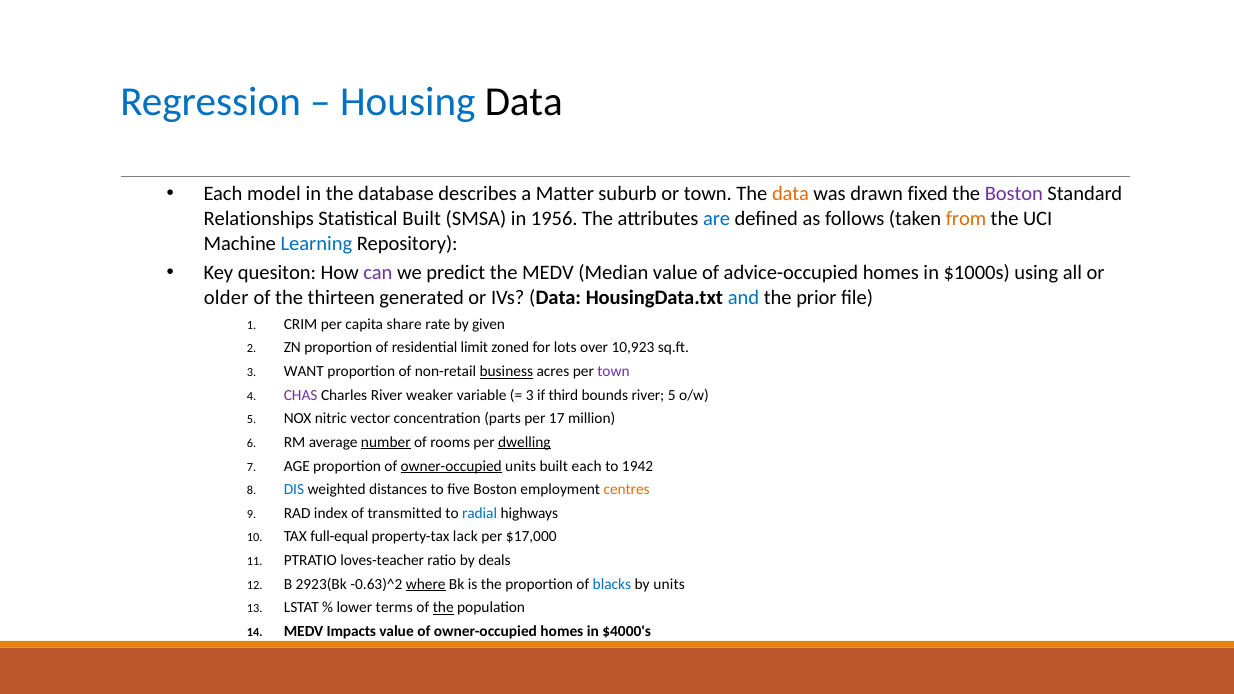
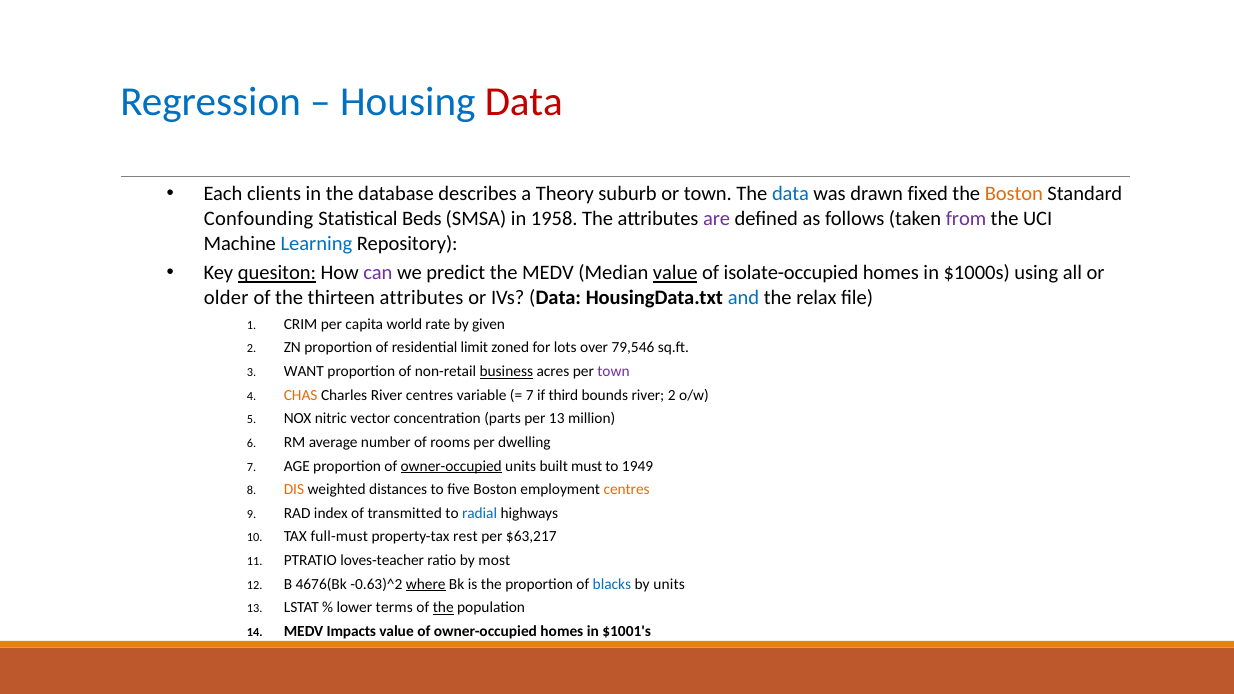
Data colour: black -> red (524, 102)
model: model -> clients (274, 194)
Matter: Matter -> Theory (565, 194)
data colour: orange -> blue (790, 194)
Boston colour: purple -> orange (1014, 194)
Relationships: Relationships -> Confounding (259, 219)
Statistical Built: Built -> Beds (422, 219)
1956: 1956 -> 1958 (554, 219)
are colour: blue -> purple (717, 219)
from colour: orange -> purple (966, 219)
quesiton underline: none -> present (277, 273)
value underline: none -> present (675, 273)
advice-occupied: advice-occupied -> isolate-occupied (791, 273)
thirteen generated: generated -> attributes (422, 298)
prior: prior -> relax (816, 298)
share: share -> world (404, 324)
10,923: 10,923 -> 79,546 (633, 348)
CHAS colour: purple -> orange (301, 395)
River weaker: weaker -> centres (430, 395)
3: 3 -> 7 (530, 395)
river 5: 5 -> 2 (672, 395)
per 17: 17 -> 13 (557, 419)
number underline: present -> none (386, 442)
dwelling underline: present -> none (524, 442)
built each: each -> must (587, 466)
1942: 1942 -> 1949 (638, 466)
DIS colour: blue -> orange (294, 490)
full-equal: full-equal -> full-must (339, 537)
lack: lack -> rest (465, 537)
$17,000: $17,000 -> $63,217 (531, 537)
deals: deals -> most (494, 561)
2923(Bk: 2923(Bk -> 4676(Bk (321, 584)
$4000's: $4000's -> $1001's (627, 632)
